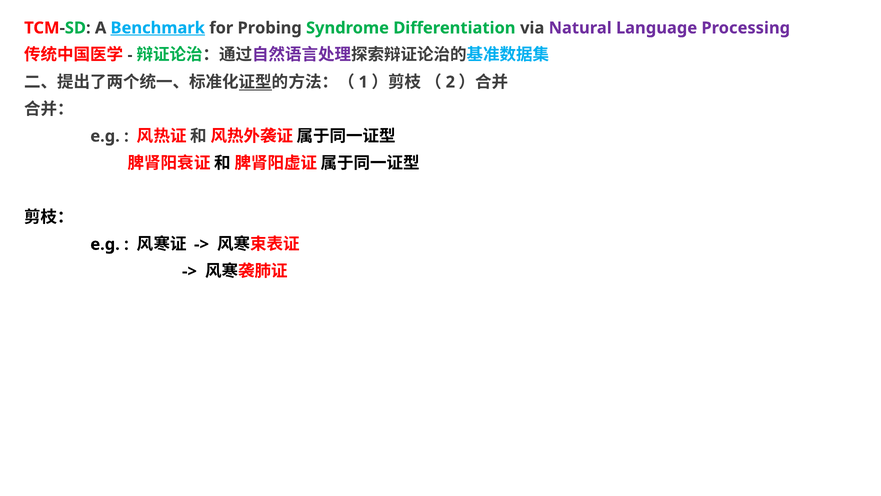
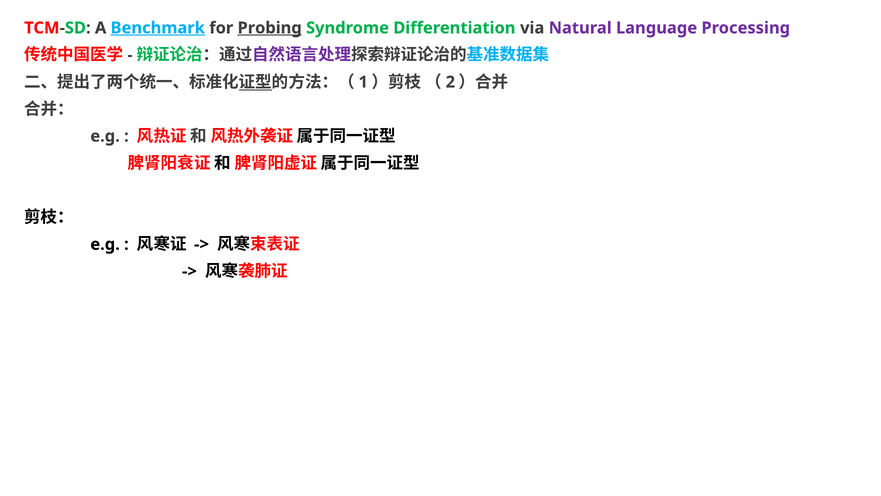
Probing underline: none -> present (270, 28)
